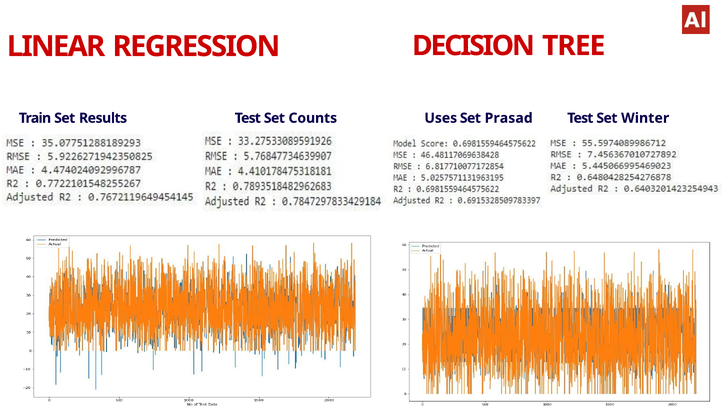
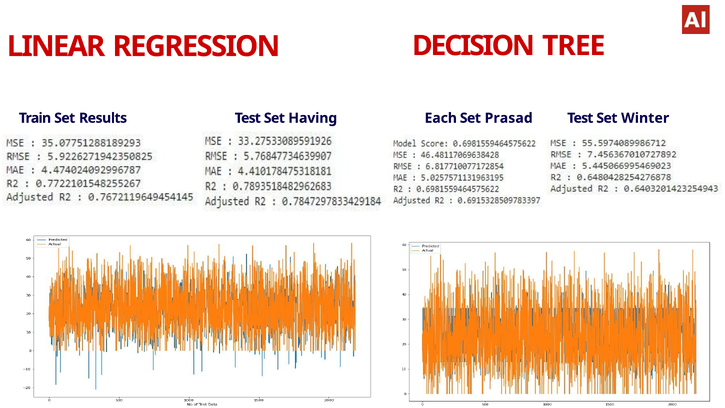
Counts: Counts -> Having (313, 118)
Uses: Uses -> Each (441, 118)
